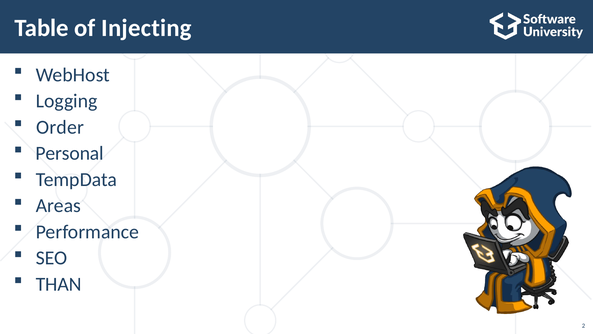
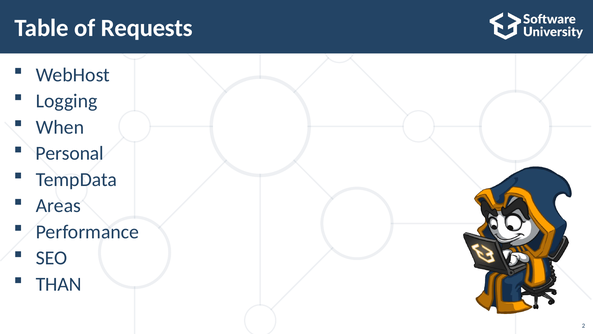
Injecting: Injecting -> Requests (147, 28)
Order: Order -> When (60, 127)
